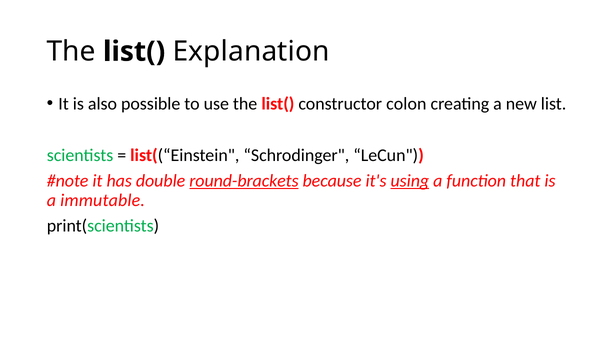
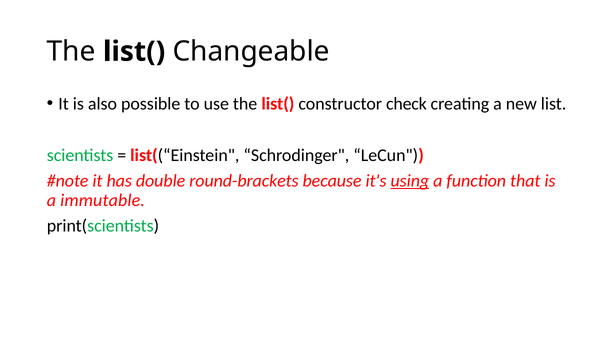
Explanation: Explanation -> Changeable (251, 52)
colon: colon -> check (406, 104)
round-brackets underline: present -> none (244, 181)
